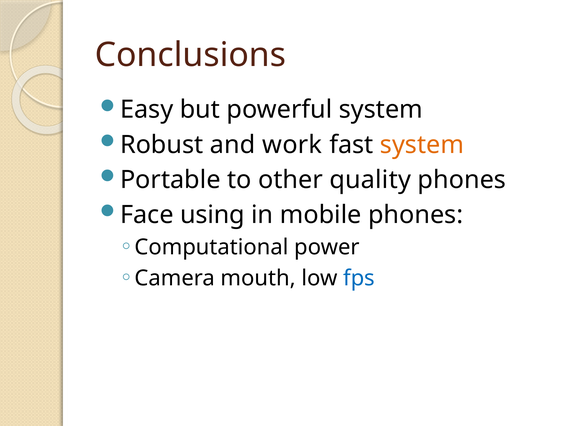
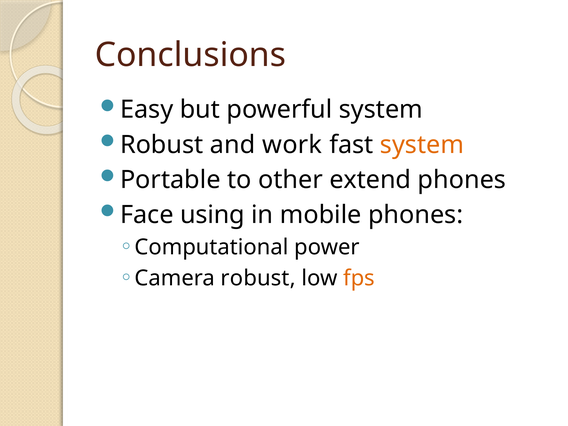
quality: quality -> extend (370, 180)
Camera mouth: mouth -> robust (258, 278)
fps colour: blue -> orange (359, 278)
